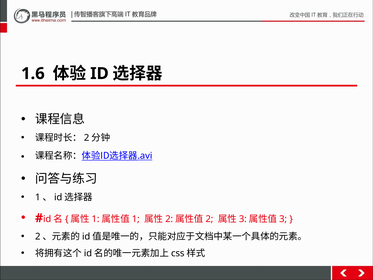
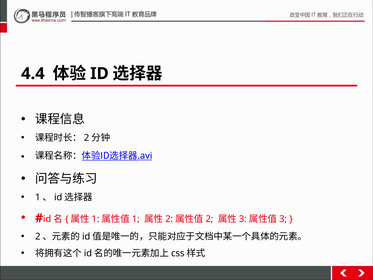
1.6: 1.6 -> 4.4 (33, 73)
